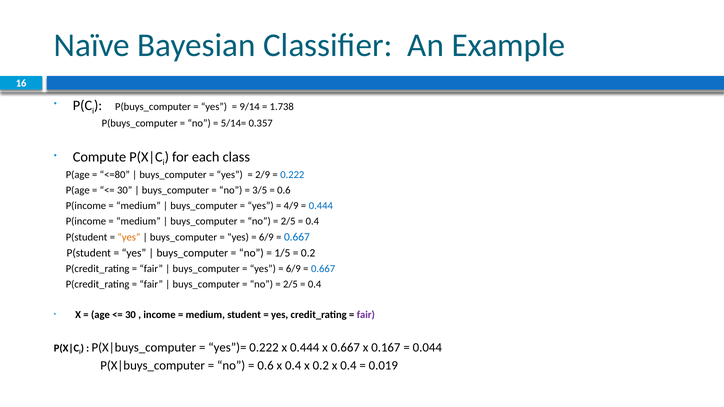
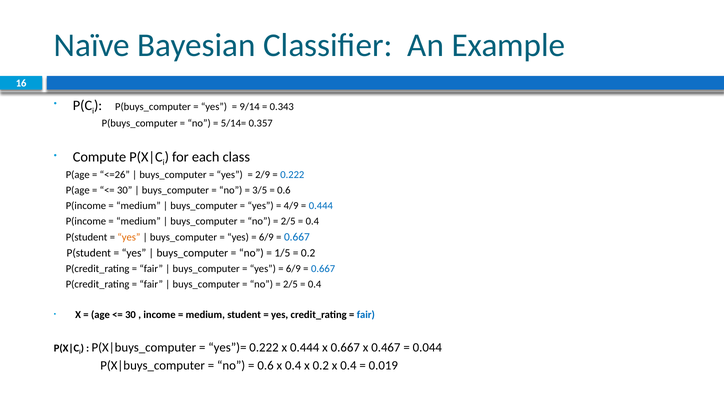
1.738: 1.738 -> 0.343 (282, 107)
<=80: <=80 -> <=26 (115, 175)
fair colour: purple -> blue (366, 315)
0.167: 0.167 -> 0.467 (386, 348)
